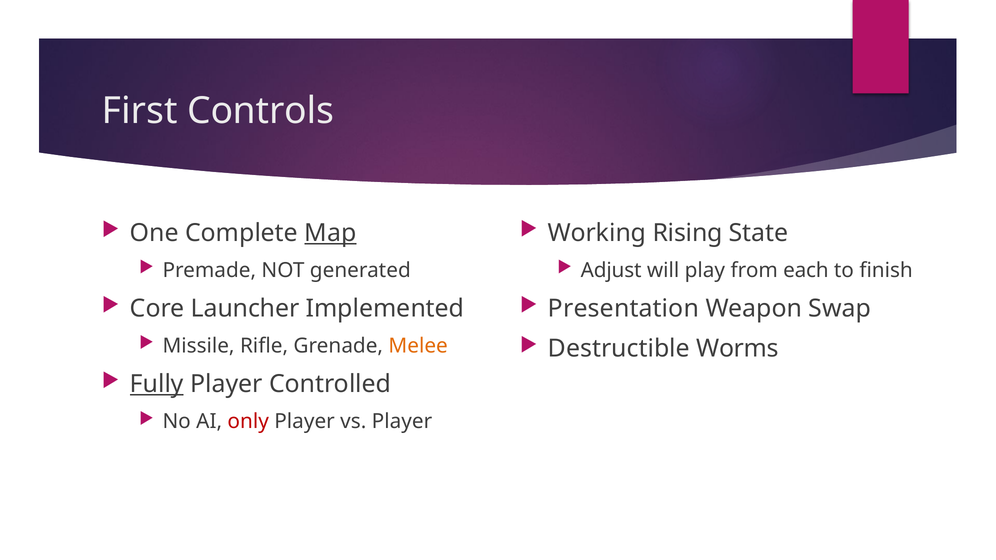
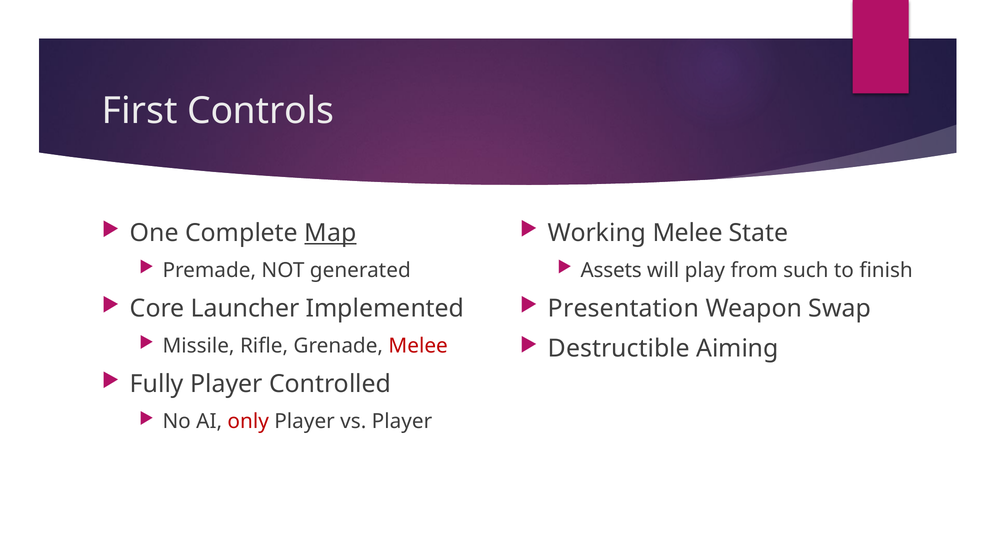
Working Rising: Rising -> Melee (688, 233)
Adjust: Adjust -> Assets (611, 271)
each: each -> such (806, 271)
Melee colour: orange -> red (418, 346)
Worms: Worms -> Aiming (737, 349)
Fully underline: present -> none (157, 384)
